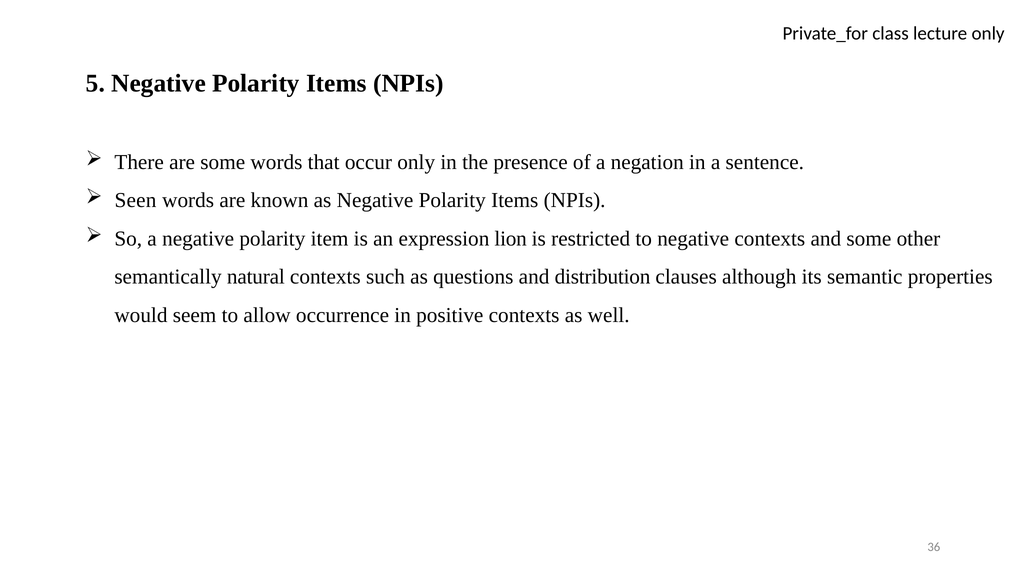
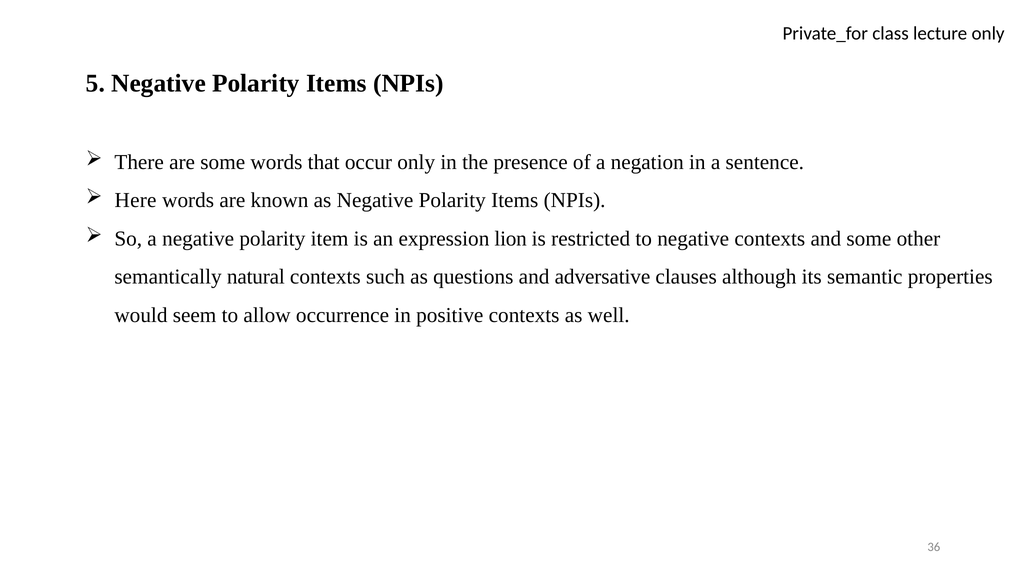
Seen: Seen -> Here (136, 200)
distribution: distribution -> adversative (602, 277)
